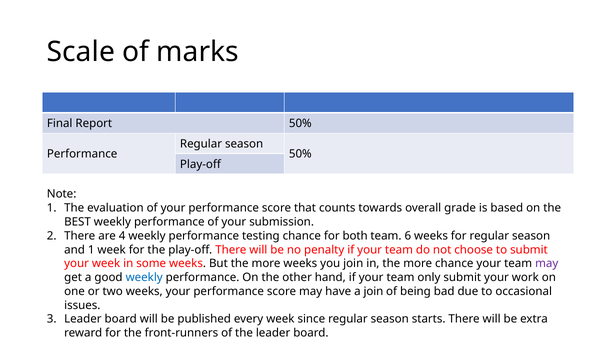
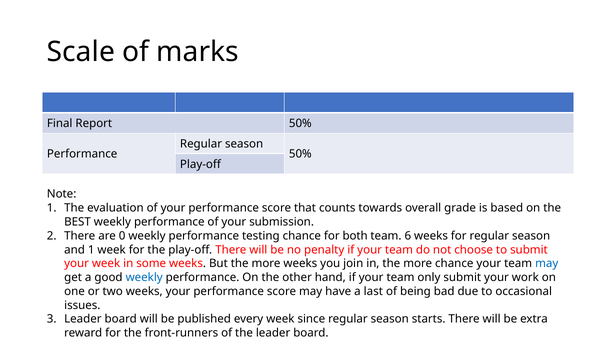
4: 4 -> 0 (122, 235)
may colour: purple -> blue (547, 263)
a join: join -> last (373, 291)
